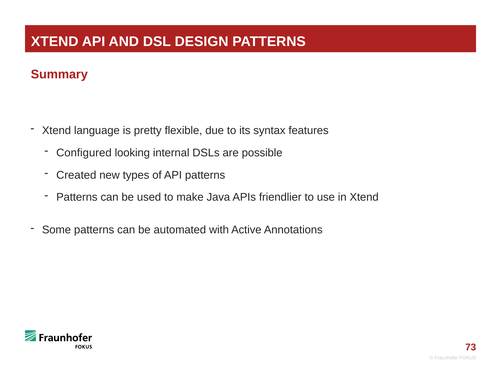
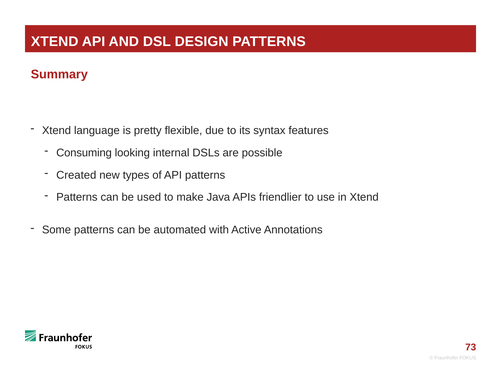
Configured: Configured -> Consuming (84, 153)
